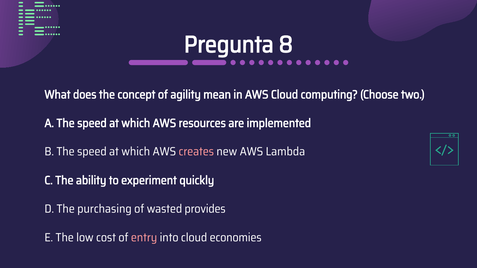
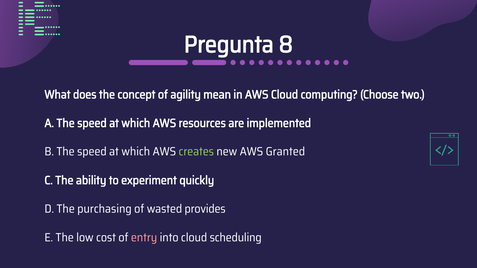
creates colour: pink -> light green (196, 152)
Lambda: Lambda -> Granted (285, 152)
economies: economies -> scheduling (236, 238)
